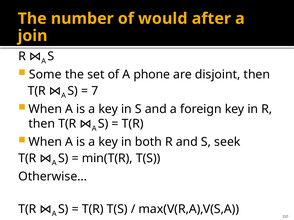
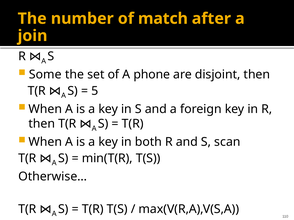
would: would -> match (163, 19)
7: 7 -> 5 (95, 91)
seek: seek -> scan (227, 142)
